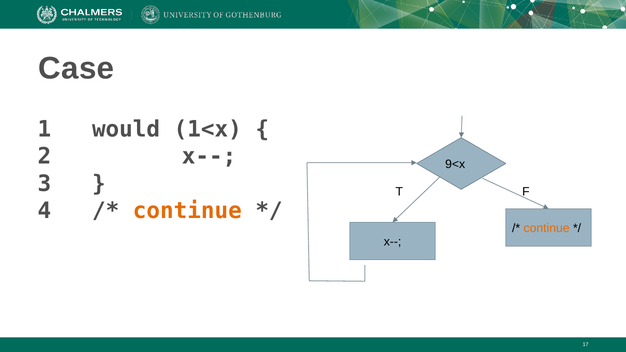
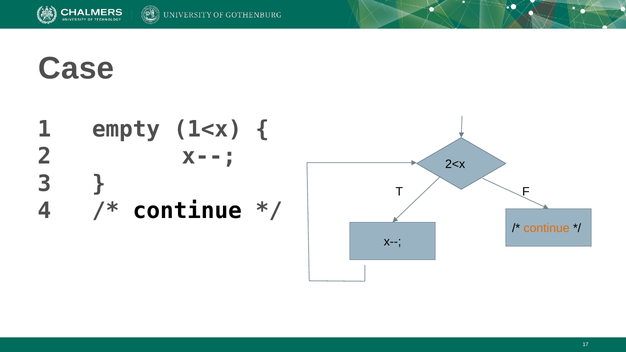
would: would -> empty (126, 129)
9<x: 9<x -> 2<x (455, 164)
continue colour: orange -> black (187, 211)
